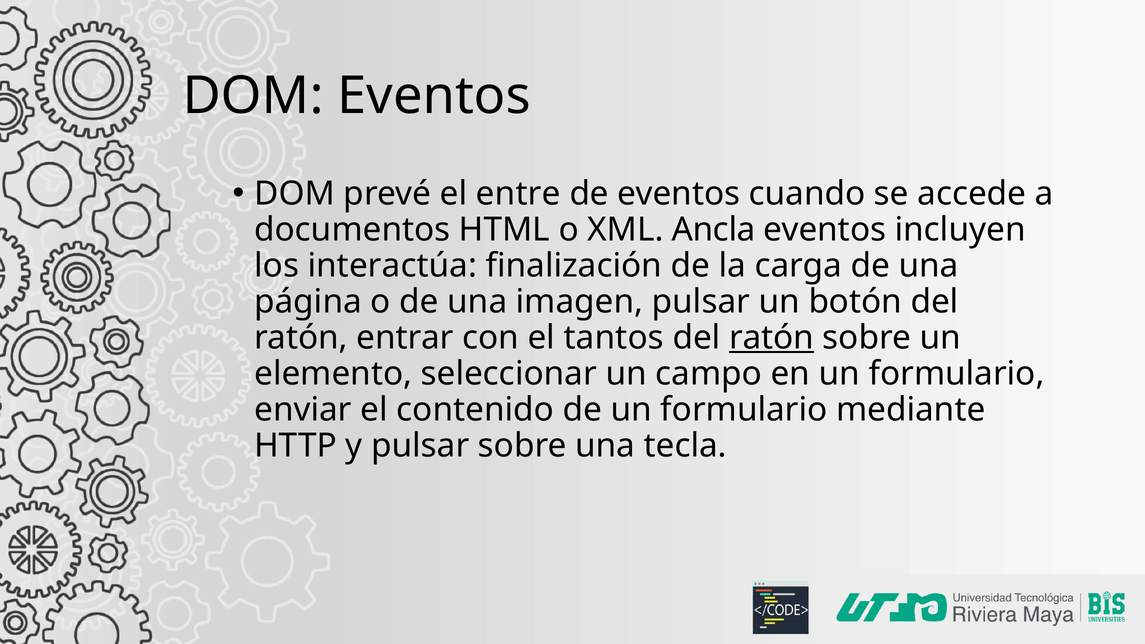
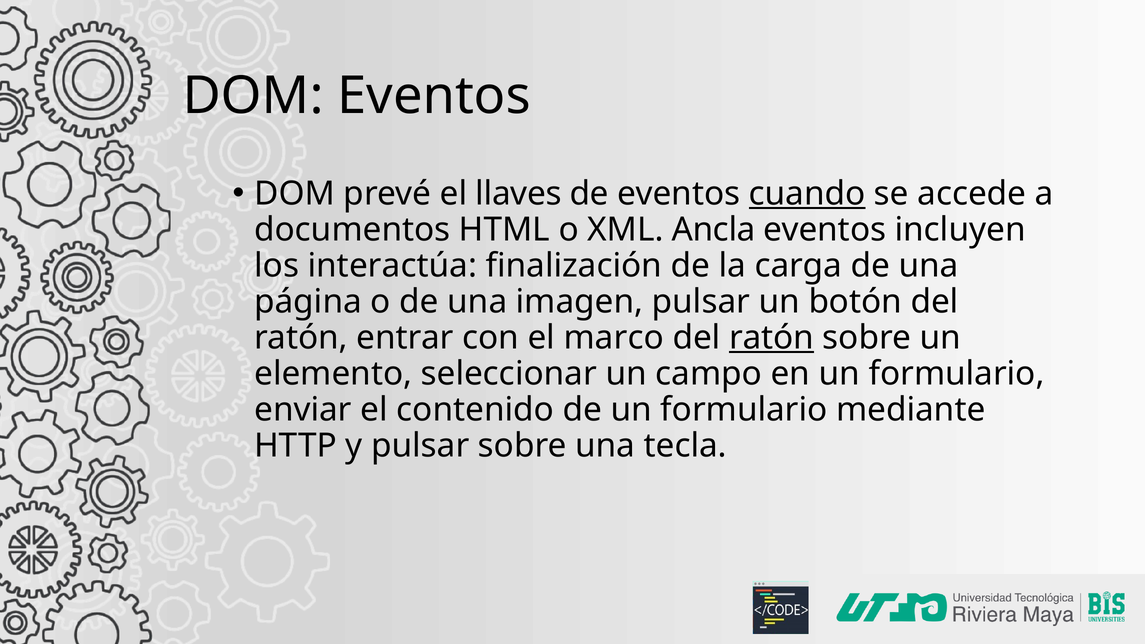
entre: entre -> llaves (519, 194)
cuando underline: none -> present (807, 194)
tantos: tantos -> marco (614, 338)
